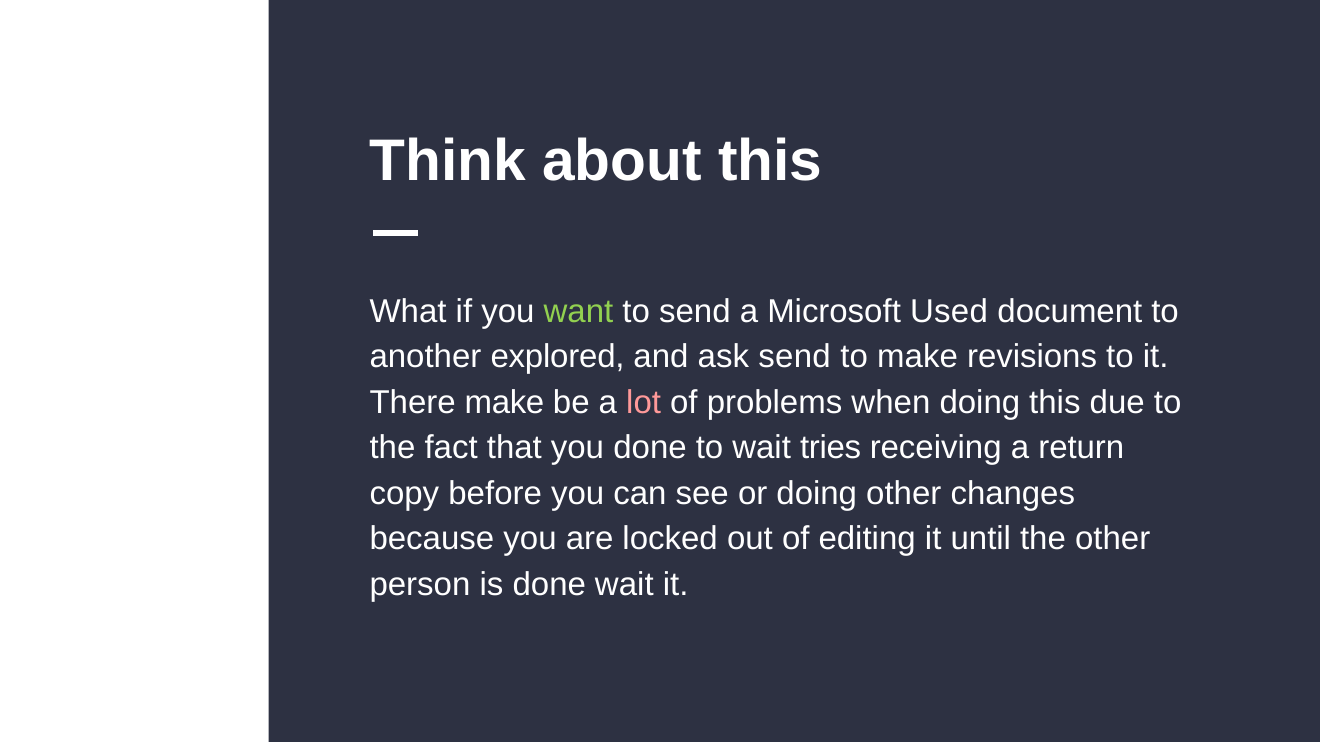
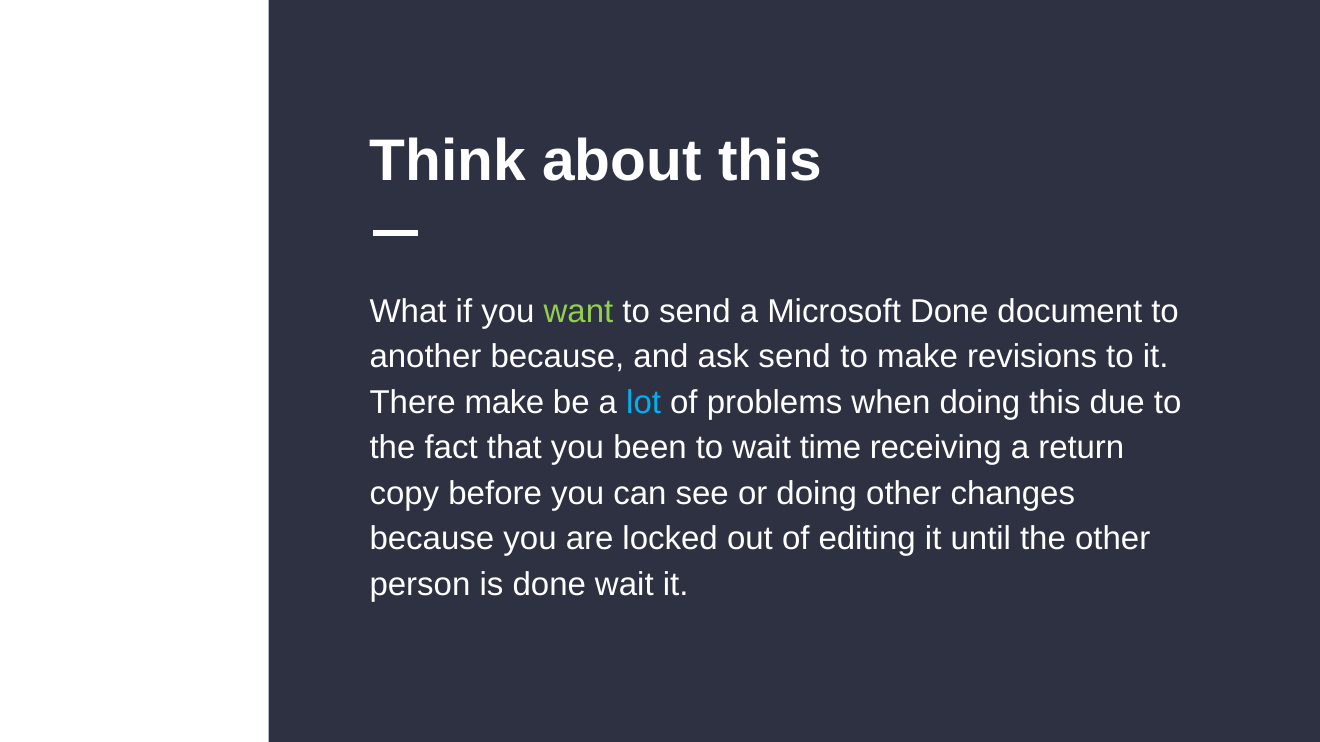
Microsoft Used: Used -> Done (949, 312)
another explored: explored -> because (557, 357)
lot colour: pink -> light blue (644, 403)
you done: done -> been (650, 448)
tries: tries -> time (831, 448)
